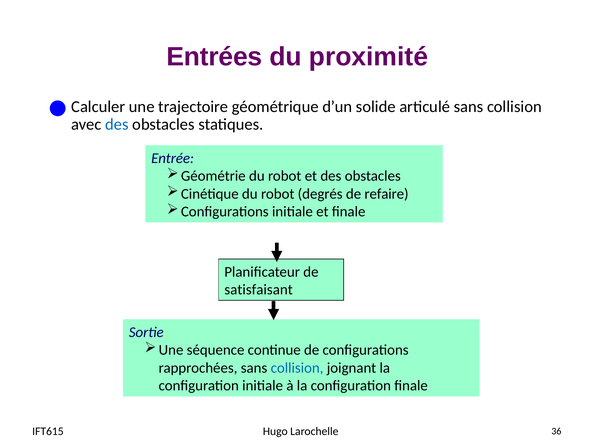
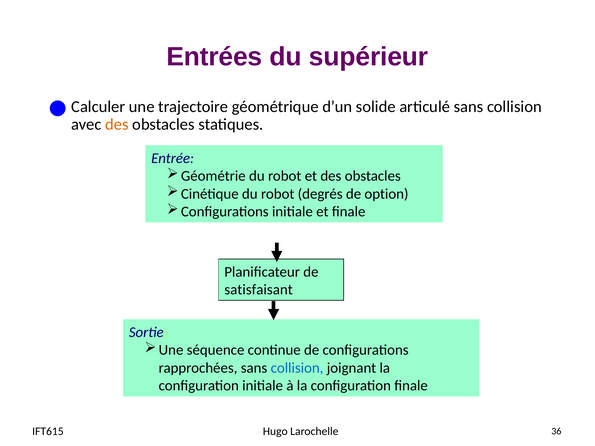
proximité: proximité -> supérieur (369, 57)
des colour: blue -> orange (117, 125)
refaire: refaire -> option (386, 194)
